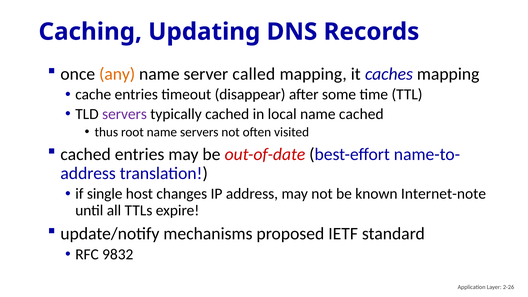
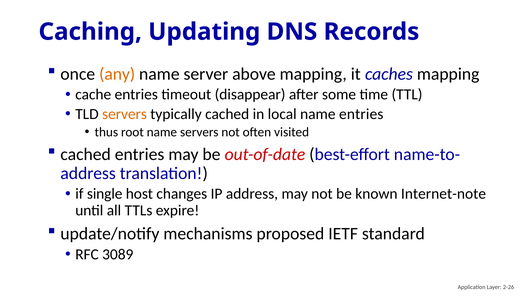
called: called -> above (254, 74)
servers colour: purple -> orange (124, 114)
name cached: cached -> entries (361, 114)
9832: 9832 -> 3089 (118, 254)
